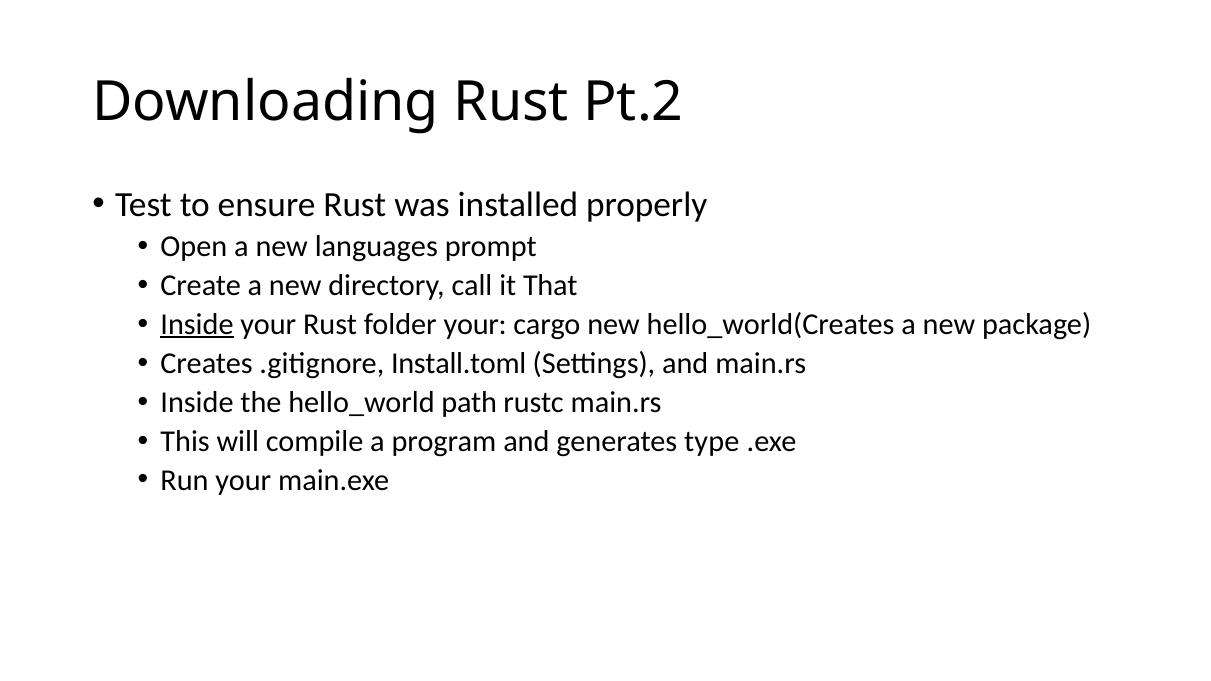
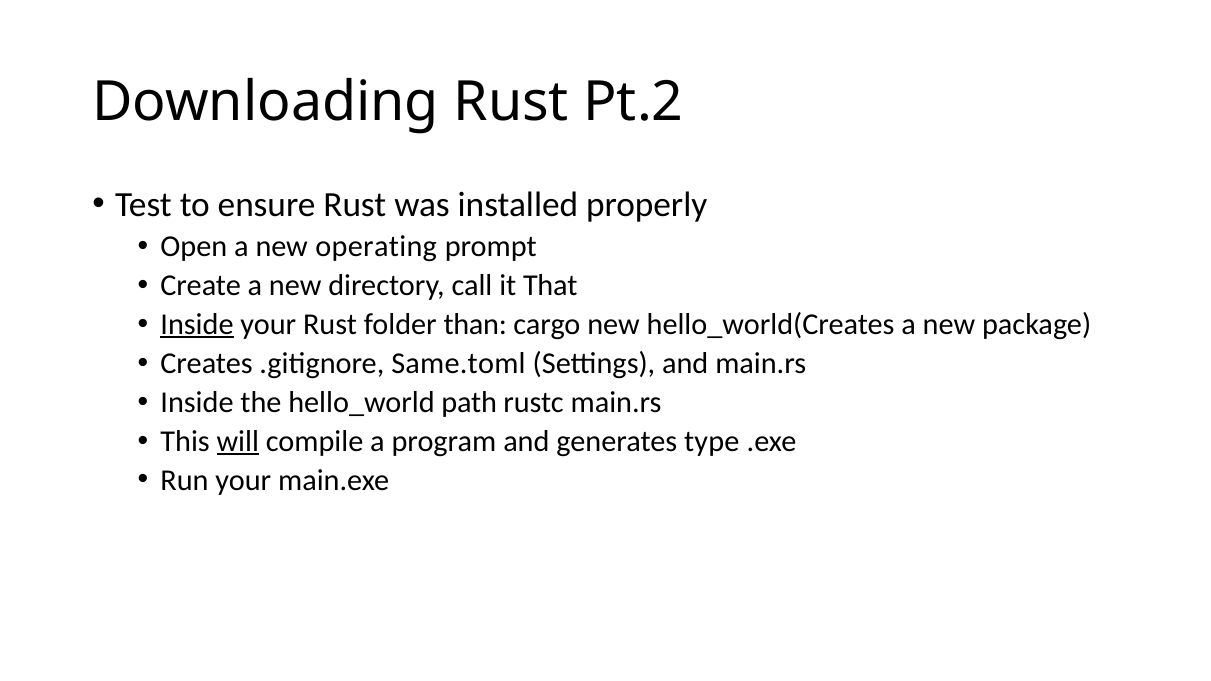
languages: languages -> operating (376, 246)
folder your: your -> than (475, 324)
Install.toml: Install.toml -> Same.toml (458, 363)
will underline: none -> present (238, 441)
